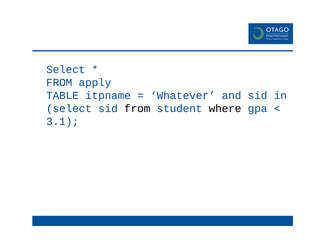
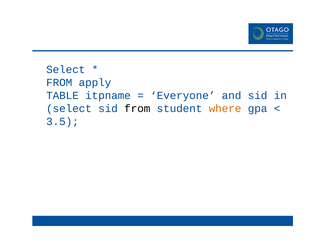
Whatever: Whatever -> Everyone (183, 96)
where colour: black -> orange (225, 109)
3.1: 3.1 -> 3.5 (62, 122)
